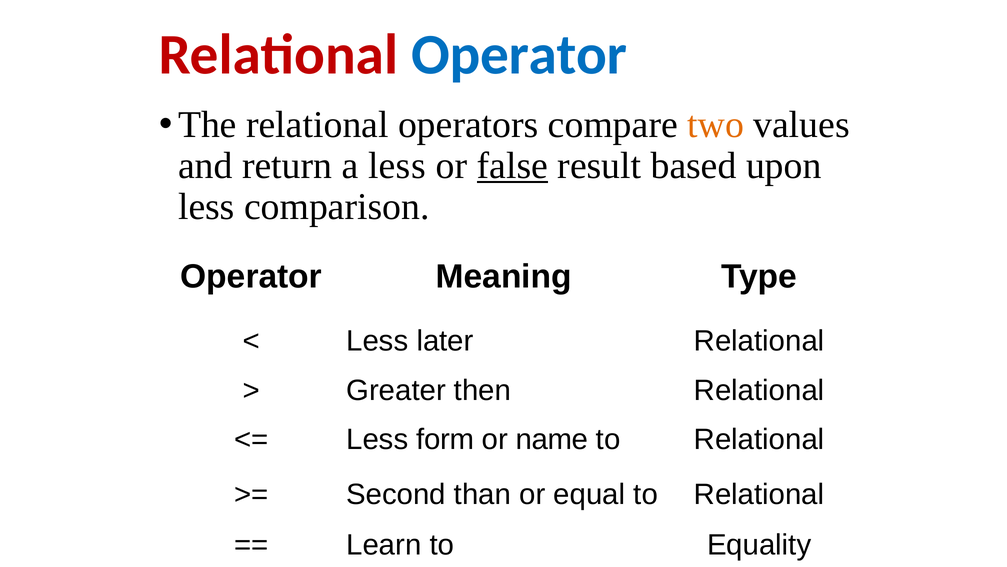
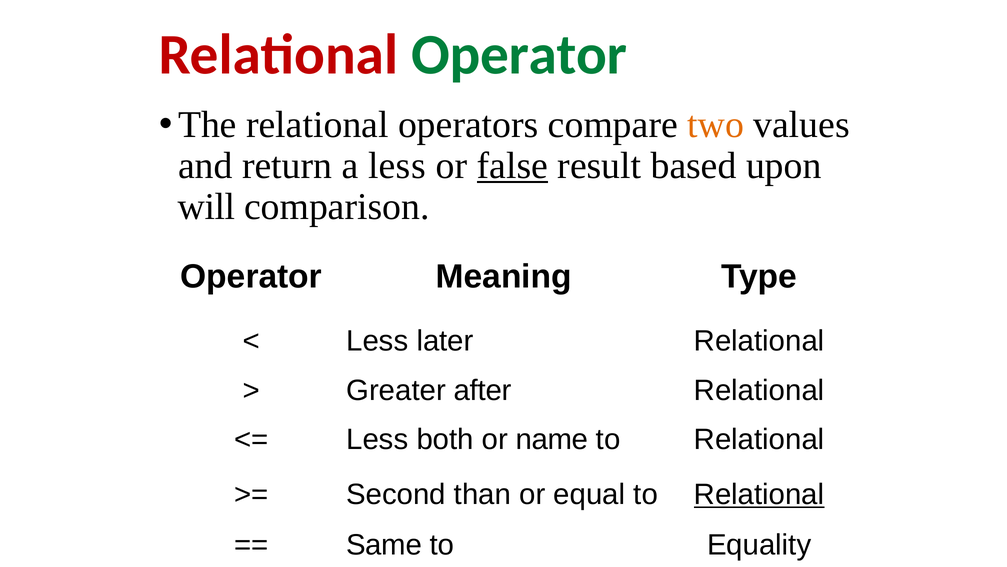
Operator colour: blue -> green (519, 55)
less: less -> will (207, 206)
then: then -> after (483, 390)
form: form -> both (445, 439)
Relational underline: none -> present (759, 494)
Learn: Learn -> Same (384, 544)
